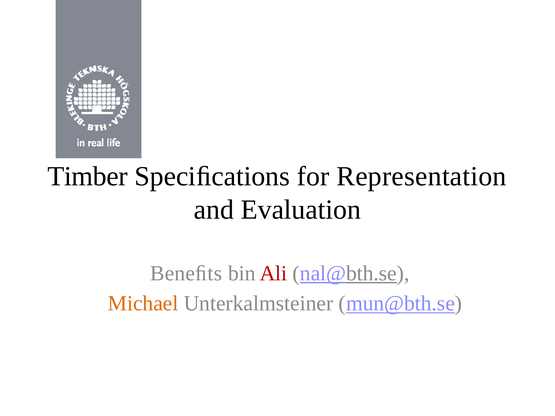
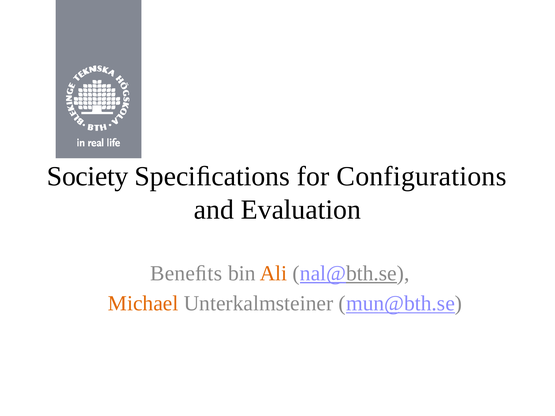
Timber: Timber -> Society (88, 177)
Representation: Representation -> Configurations (422, 177)
Ali colour: red -> orange (273, 273)
